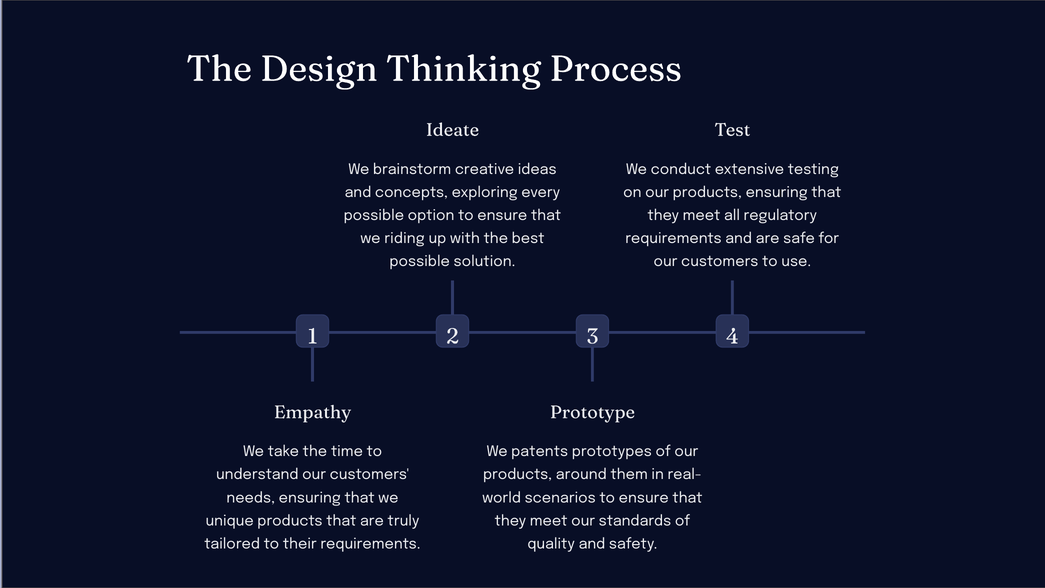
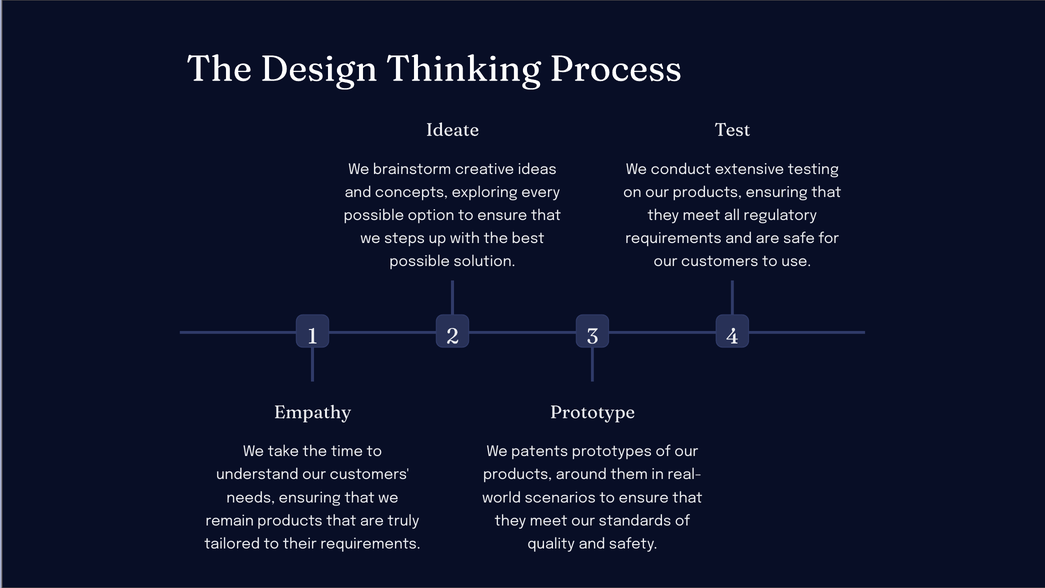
riding: riding -> steps (405, 238)
unique: unique -> remain (230, 521)
